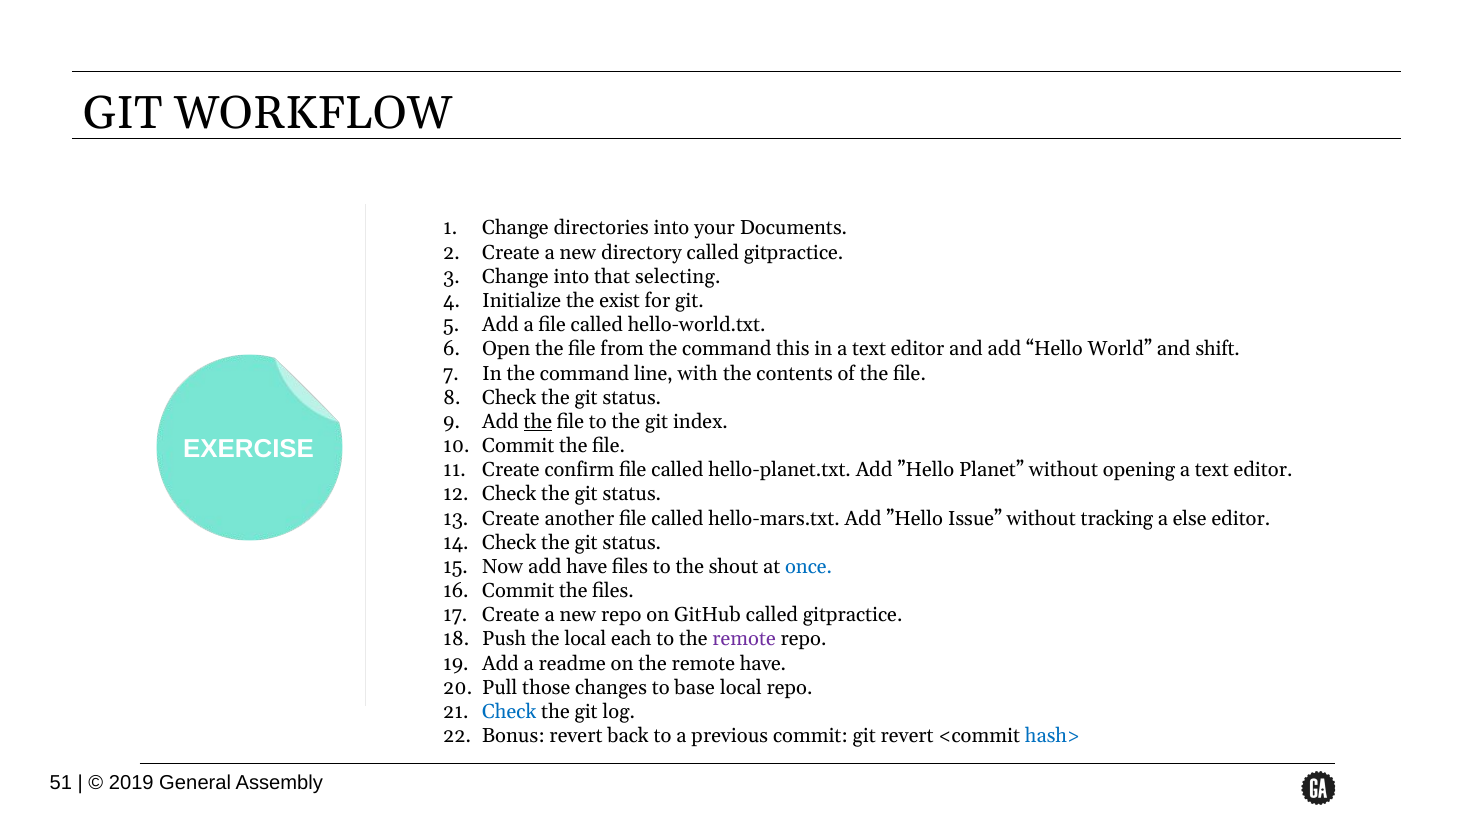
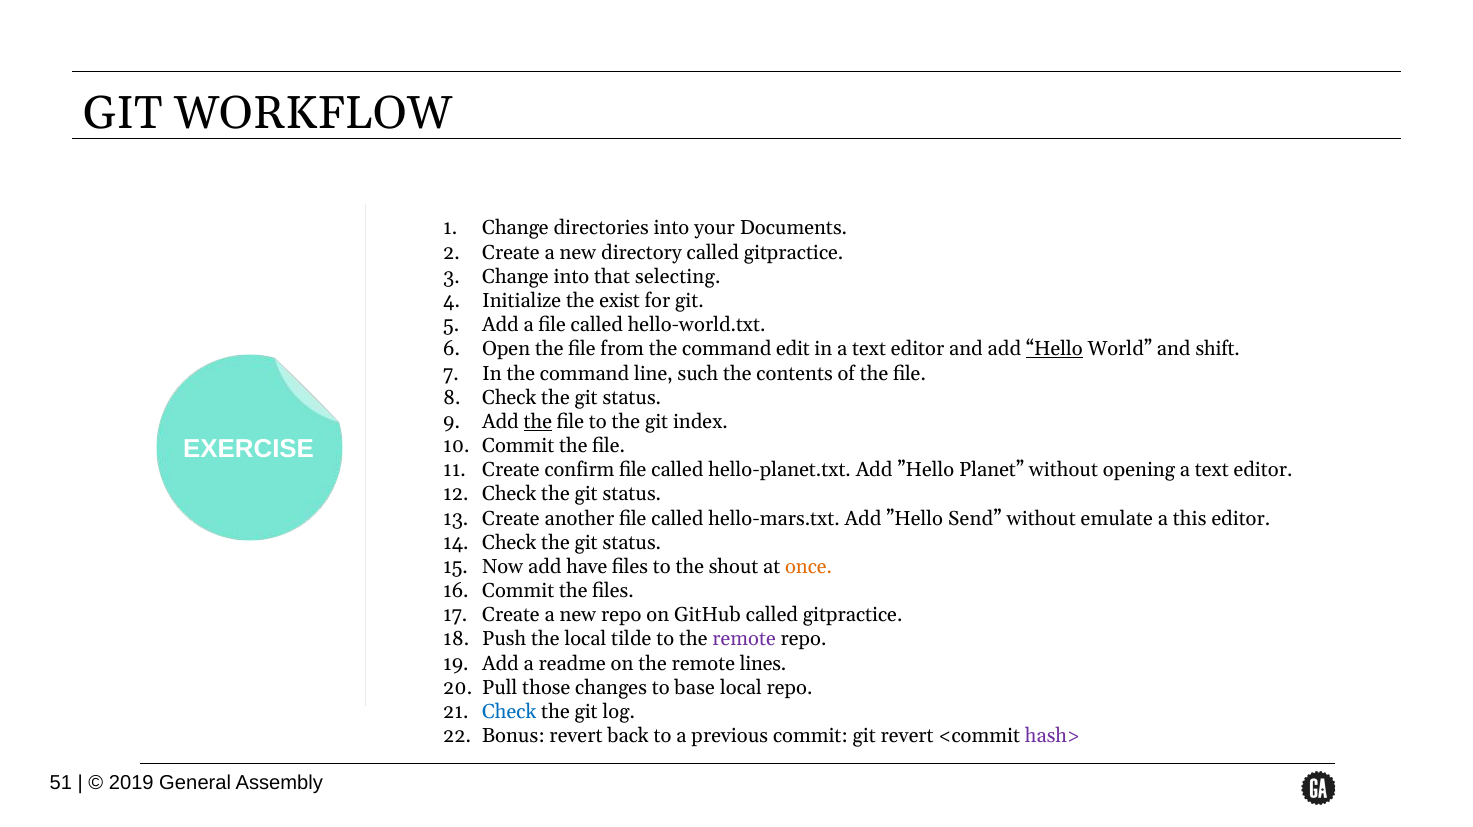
this: this -> edit (793, 349)
Hello underline: none -> present (1054, 349)
with: with -> such (698, 373)
Issue: Issue -> Send (975, 519)
tracking: tracking -> emulate (1117, 519)
else: else -> this (1190, 519)
once colour: blue -> orange (809, 567)
each: each -> tilde (631, 639)
remote have: have -> lines (763, 664)
hash> colour: blue -> purple (1053, 736)
